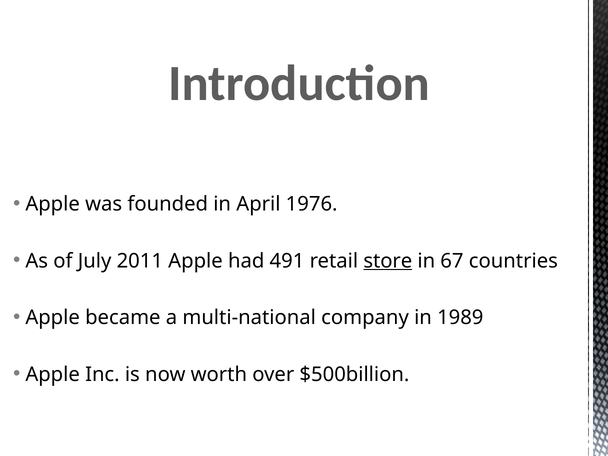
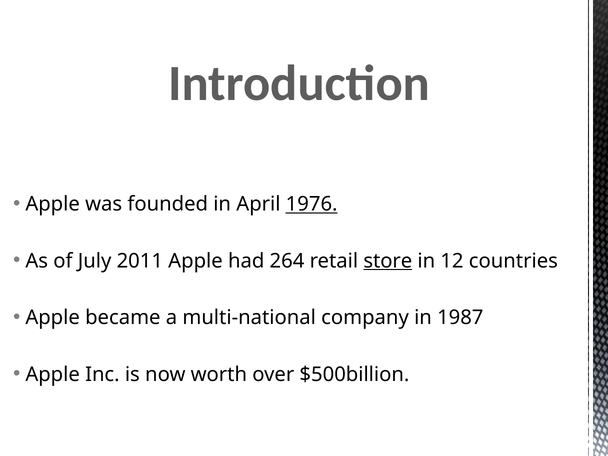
1976 underline: none -> present (312, 204)
491: 491 -> 264 (287, 261)
67: 67 -> 12 (452, 261)
1989: 1989 -> 1987 (460, 318)
